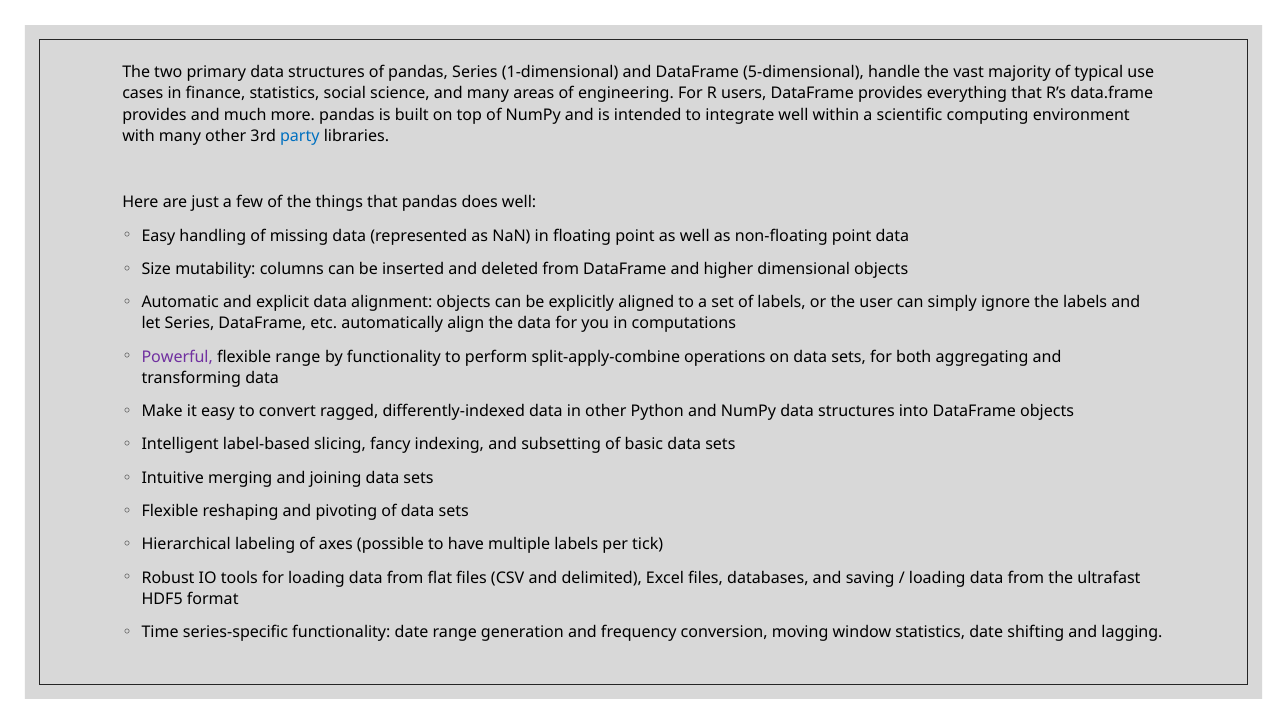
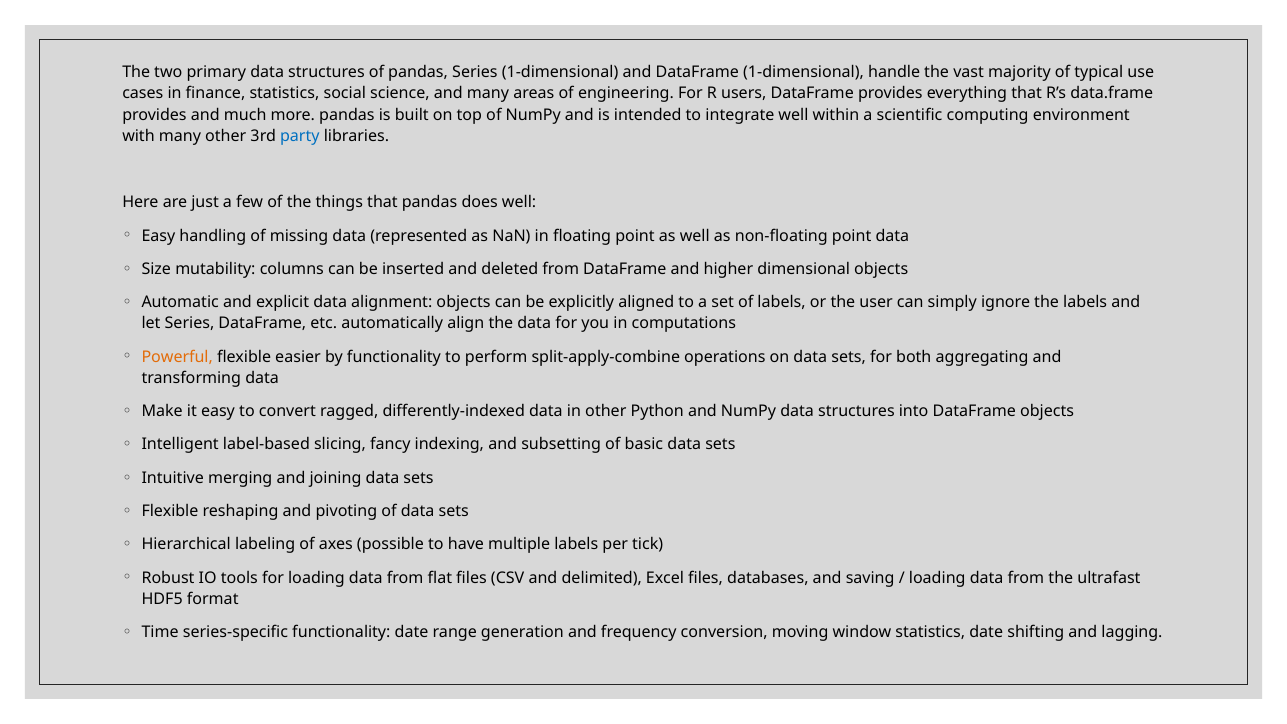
DataFrame 5-dimensional: 5-dimensional -> 1-dimensional (804, 72)
Powerful colour: purple -> orange (177, 357)
flexible range: range -> easier (298, 357)
